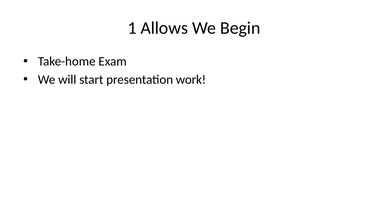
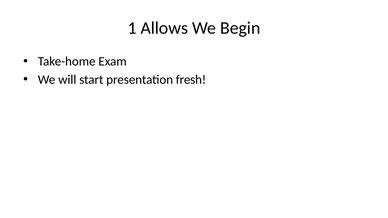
work: work -> fresh (191, 80)
